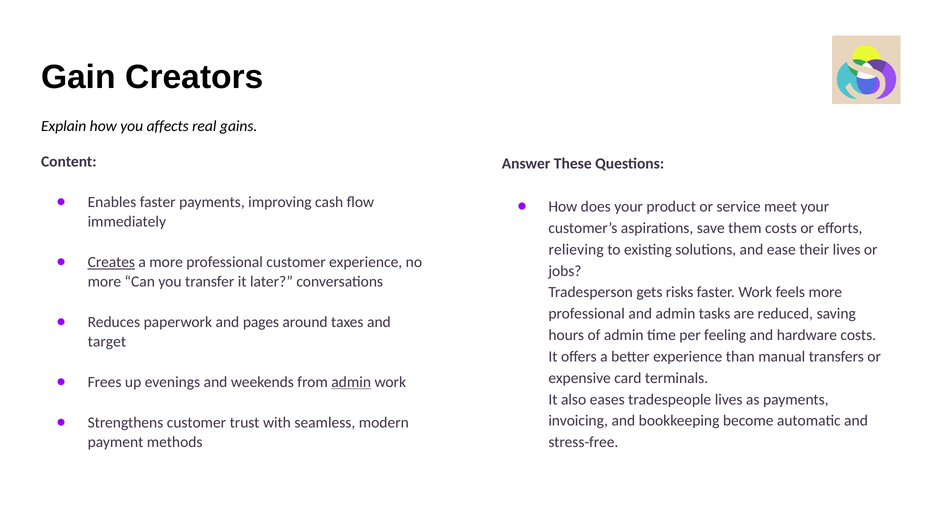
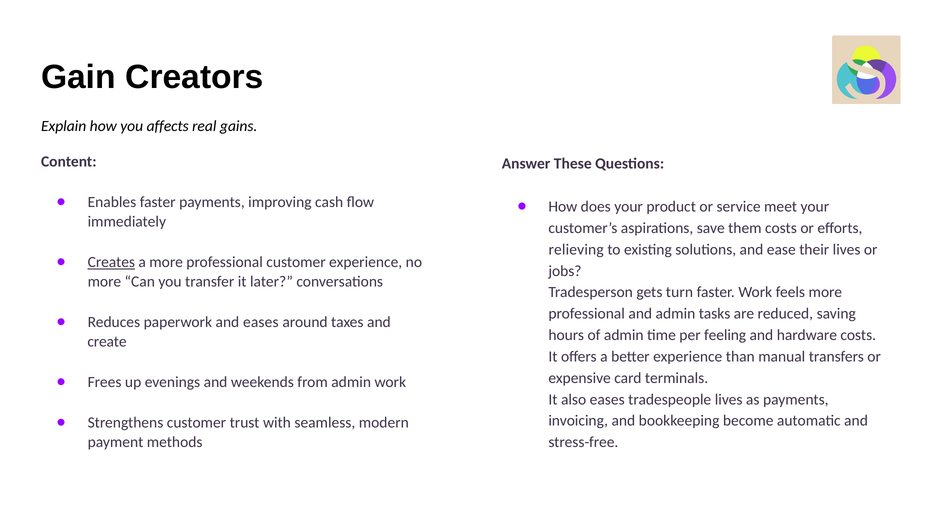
risks: risks -> turn (679, 292)
and pages: pages -> eases (261, 322)
target: target -> create (107, 342)
admin underline: present -> none (351, 382)
